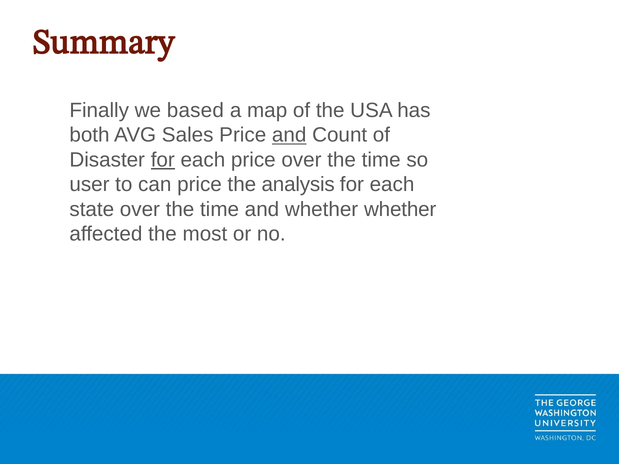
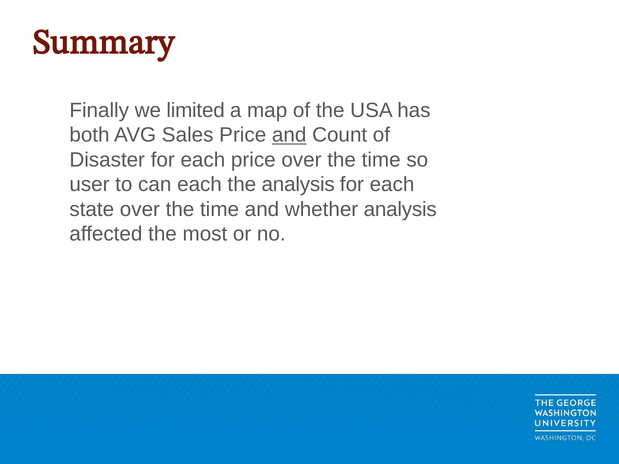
based: based -> limited (196, 110)
for underline: present -> none (163, 160)
can price: price -> each (200, 185)
whether whether: whether -> analysis (400, 209)
